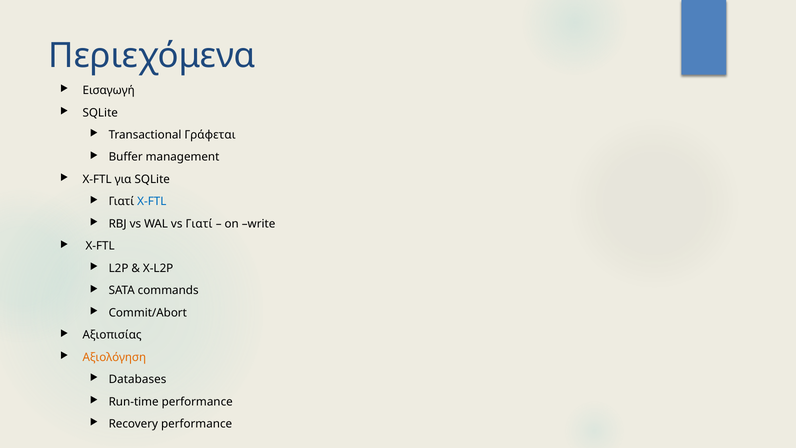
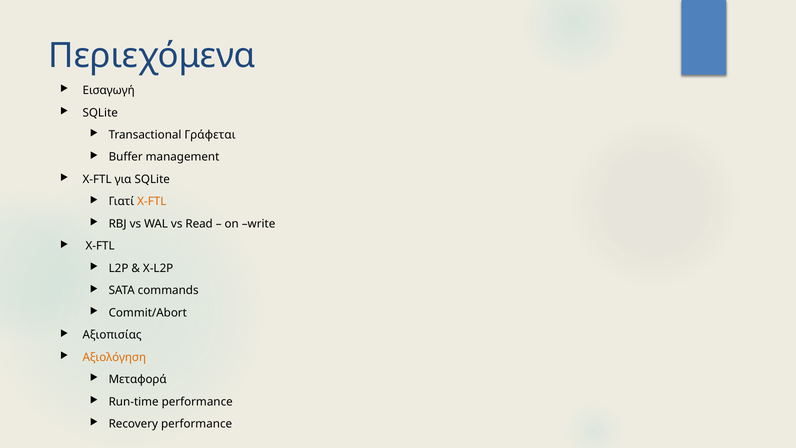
X-FTL colour: blue -> orange (152, 202)
vs Γιατί: Γιατί -> Read (199, 224)
Databases: Databases -> Μεταφορά (138, 379)
